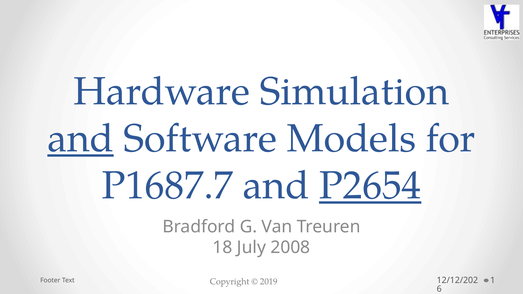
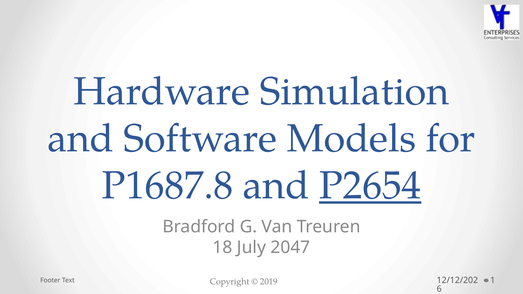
and underline: present -> none (81, 139)
P1687.7: P1687.7 -> P1687.8 (167, 186)
2008: 2008 -> 2047 (290, 248)
